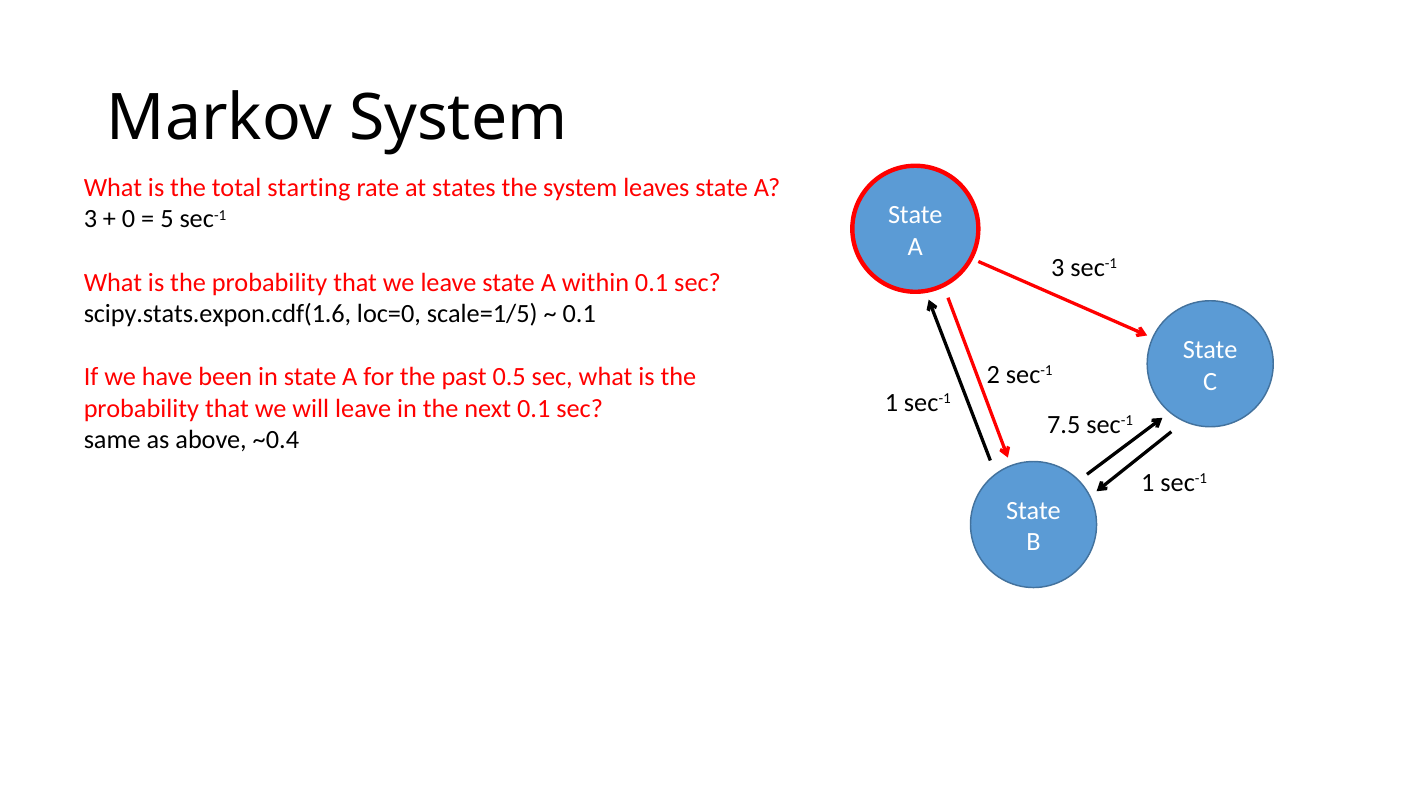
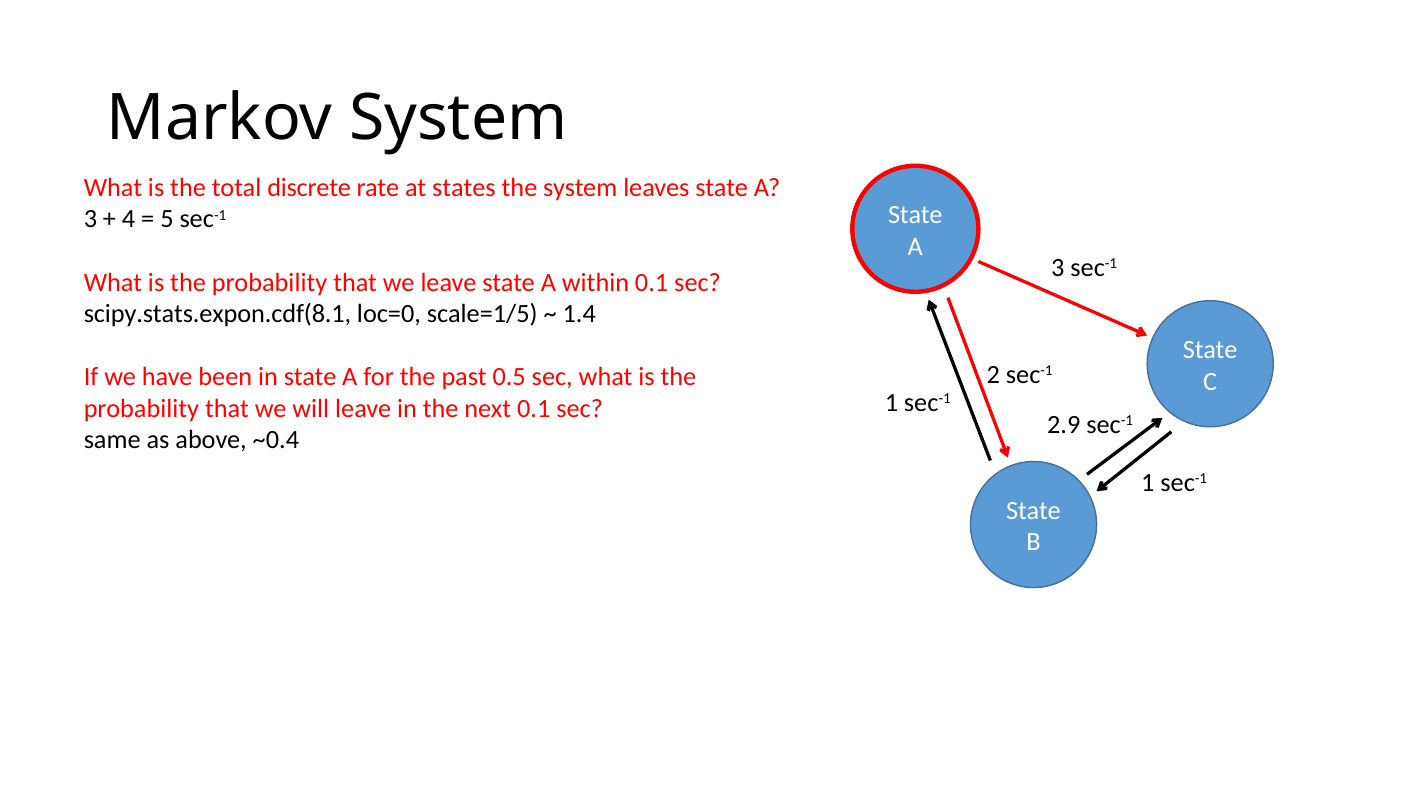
starting: starting -> discrete (309, 188)
0: 0 -> 4 (129, 219)
scipy.stats.expon.cdf(1.6: scipy.stats.expon.cdf(1.6 -> scipy.stats.expon.cdf(8.1 (218, 314)
0.1: 0.1 -> 1.4 (579, 314)
7.5: 7.5 -> 2.9 (1064, 424)
